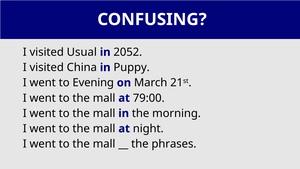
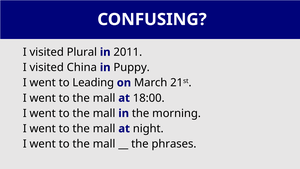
Usual: Usual -> Plural (82, 52)
2052: 2052 -> 2011 (128, 52)
Evening: Evening -> Leading (93, 83)
79:00: 79:00 -> 18:00 (149, 98)
